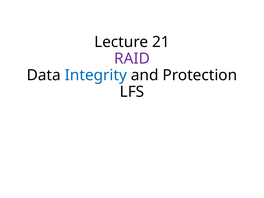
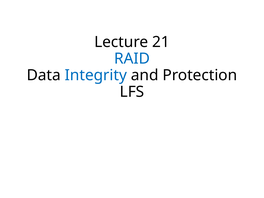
RAID colour: purple -> blue (132, 59)
